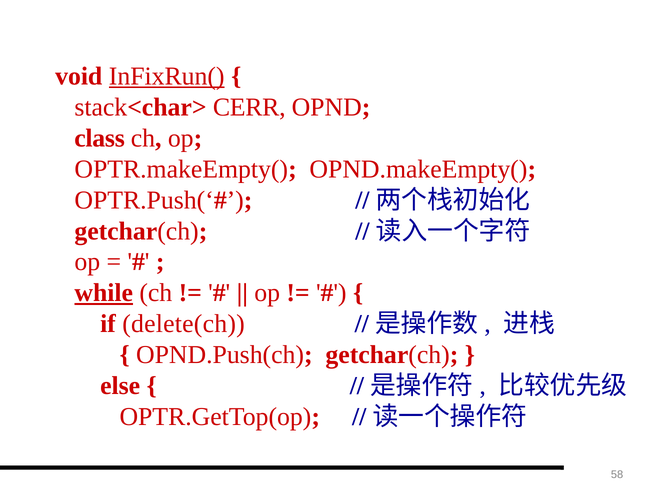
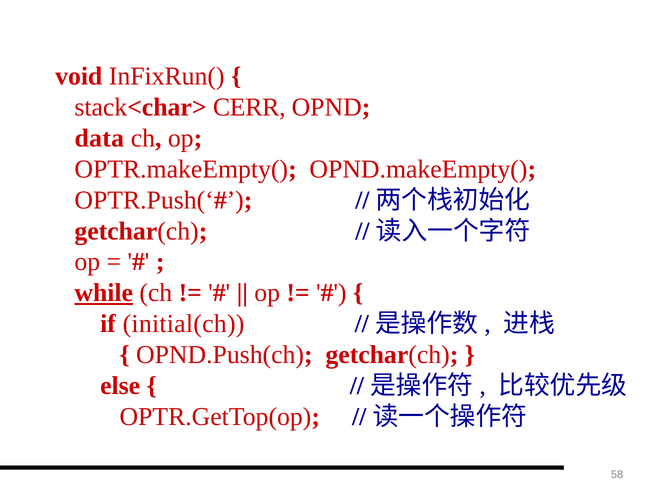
InFixRun( underline: present -> none (167, 76)
class: class -> data (99, 138)
delete(ch: delete(ch -> initial(ch (184, 324)
